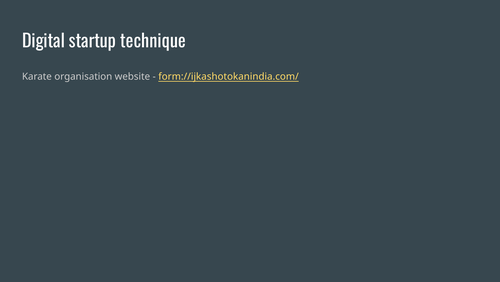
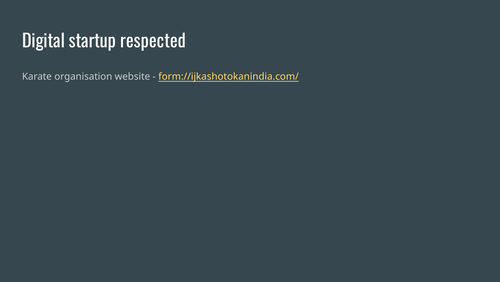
technique: technique -> respected (153, 41)
